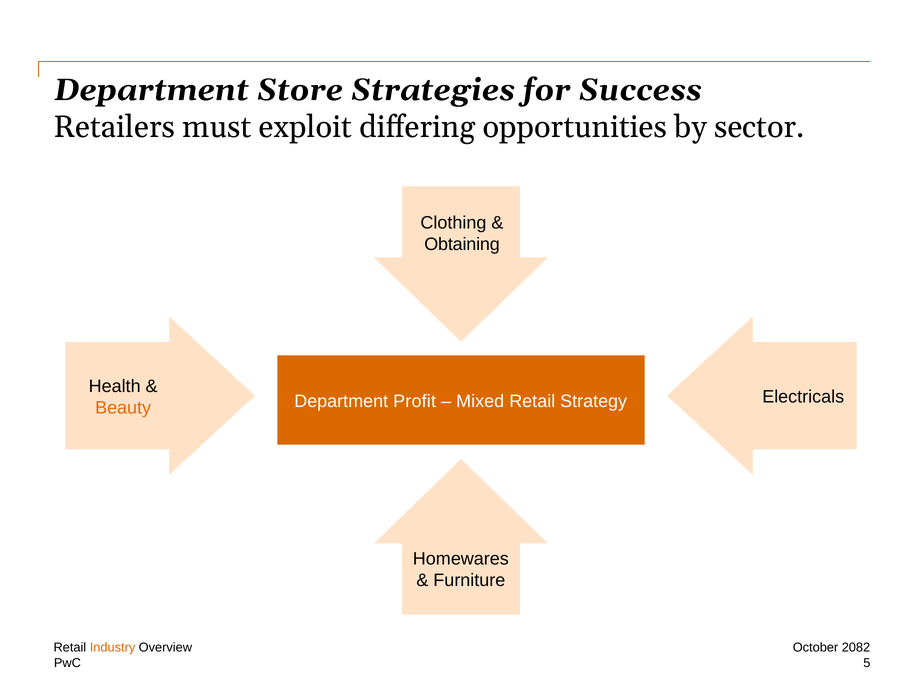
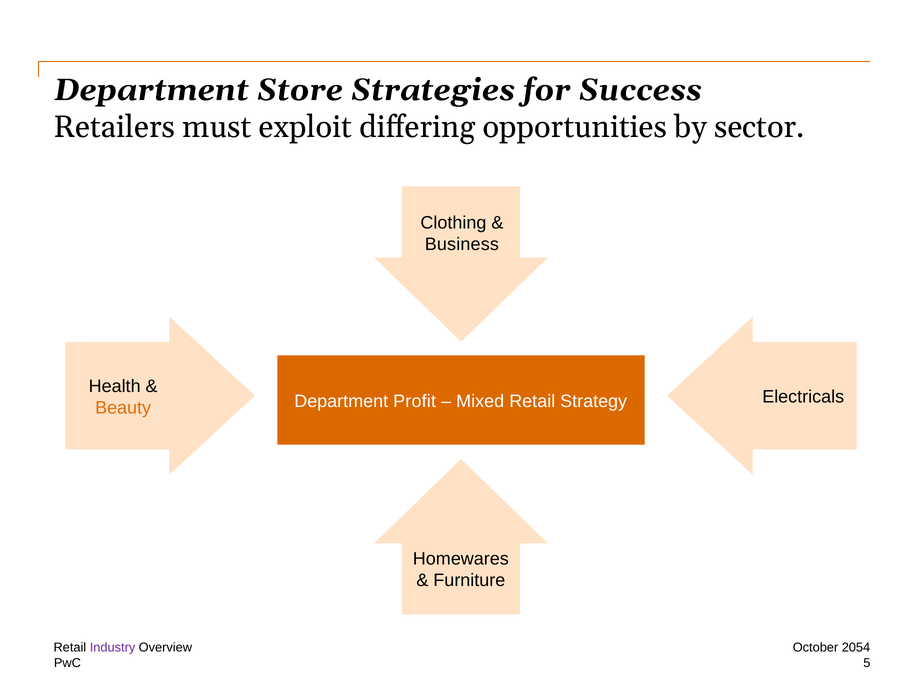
Obtaining: Obtaining -> Business (462, 244)
Industry colour: orange -> purple (113, 647)
2082: 2082 -> 2054 (856, 648)
